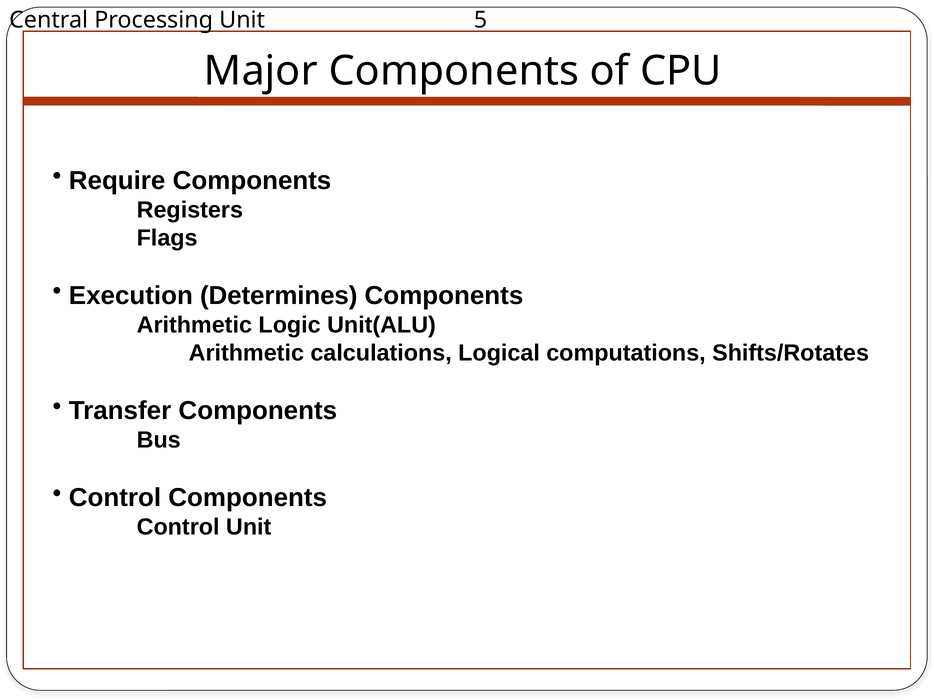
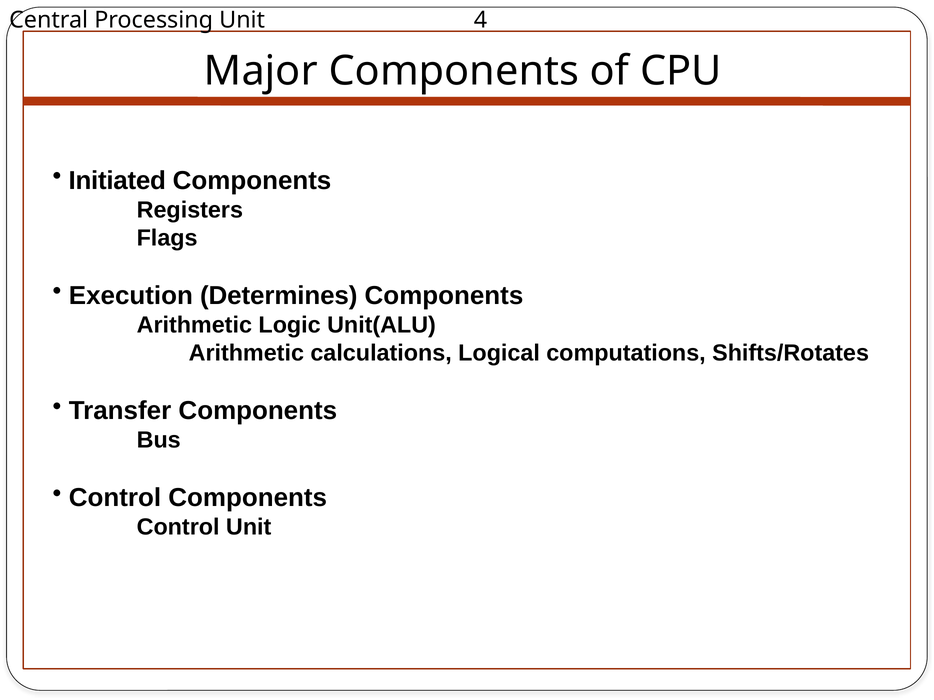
5: 5 -> 4 (481, 20)
Require: Require -> Initiated (117, 181)
